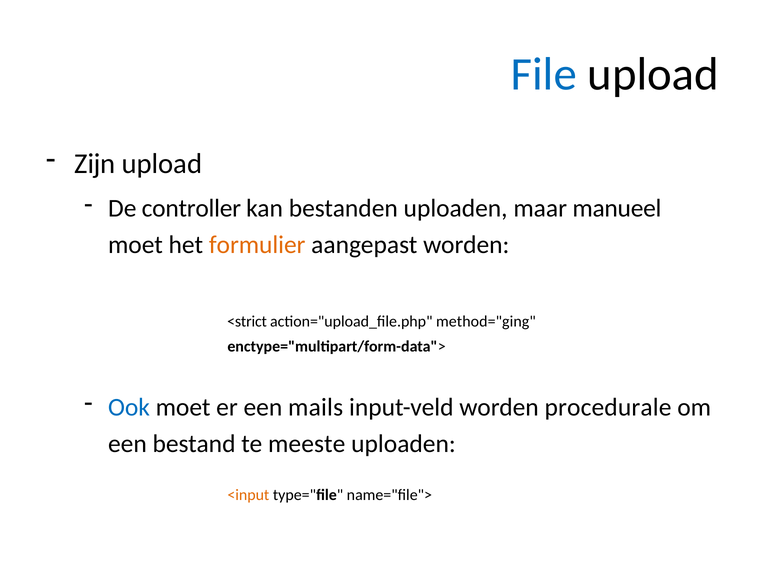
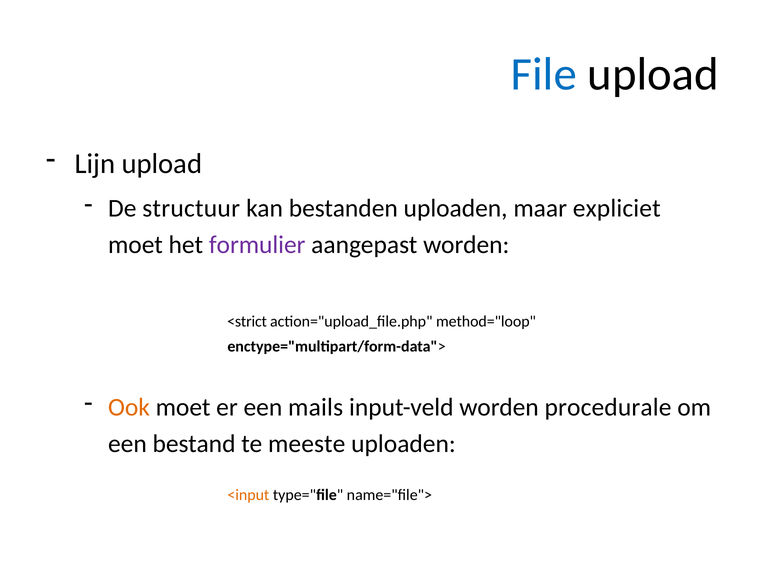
Zijn: Zijn -> Lijn (95, 164)
controller: controller -> structuur (191, 208)
manueel: manueel -> expliciet (617, 208)
formulier colour: orange -> purple (257, 245)
method="ging: method="ging -> method="loop (486, 321)
Ook colour: blue -> orange (129, 407)
